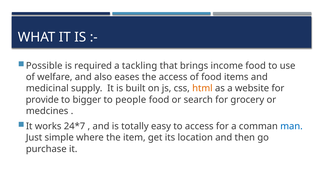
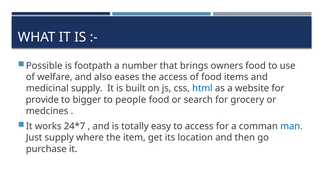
required: required -> footpath (93, 66)
tackling: tackling -> number (140, 66)
income: income -> owners (227, 66)
html colour: orange -> blue (202, 88)
Just simple: simple -> supply (59, 137)
